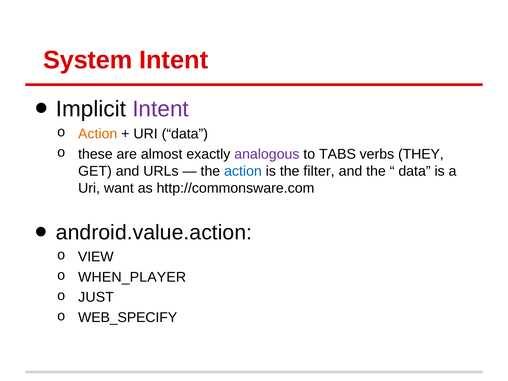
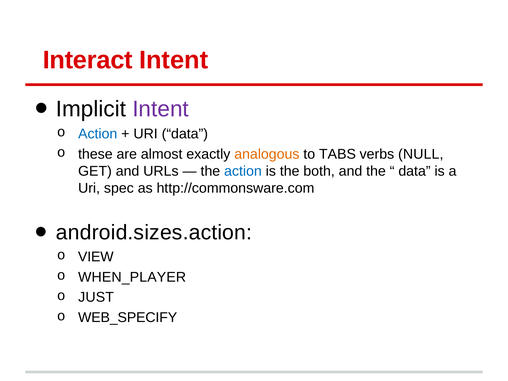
System: System -> Interact (88, 60)
Action colour: orange -> blue (98, 134)
analogous colour: purple -> orange (267, 154)
THEY: THEY -> NULL (421, 154)
filter: filter -> both (319, 171)
want: want -> spec (119, 188)
android.value.action: android.value.action -> android.sizes.action (154, 233)
